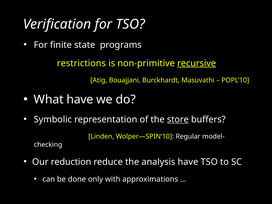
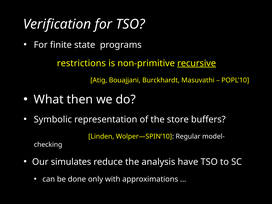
What have: have -> then (80, 99)
store underline: present -> none (178, 119)
reduction: reduction -> simulates (71, 162)
